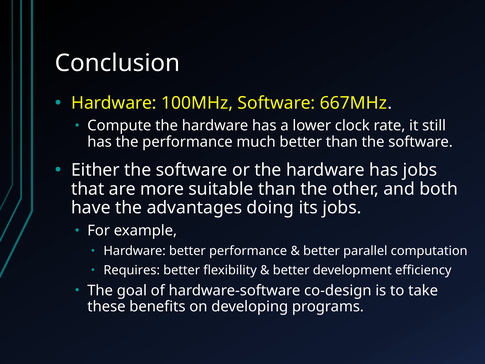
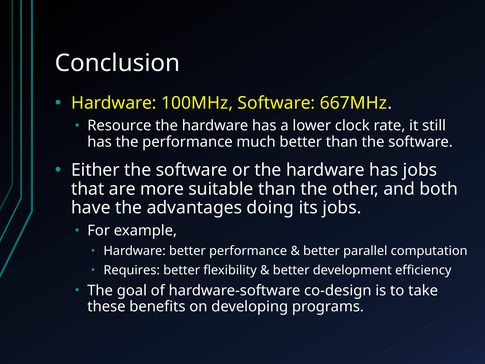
Compute: Compute -> Resource (119, 126)
